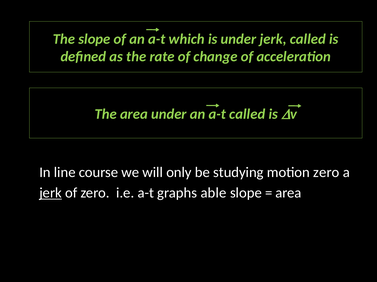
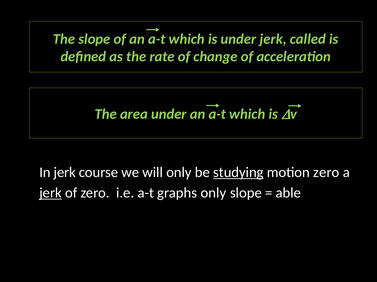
under an a-t called: called -> which (247, 114)
In line: line -> jerk (65, 173)
studying underline: none -> present (238, 173)
graphs able: able -> only (213, 193)
area: area -> able (288, 193)
